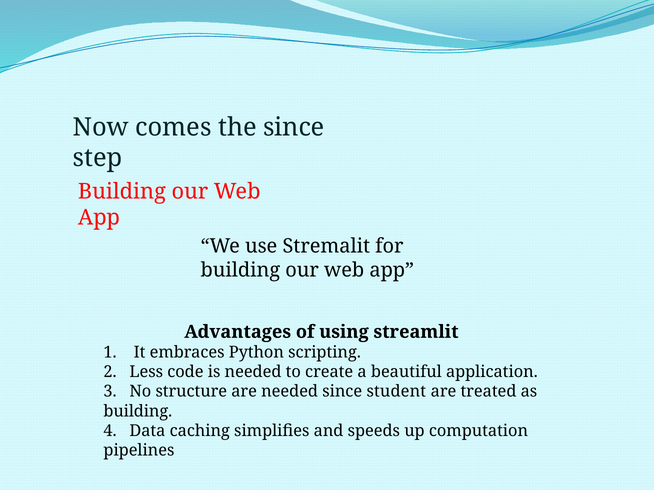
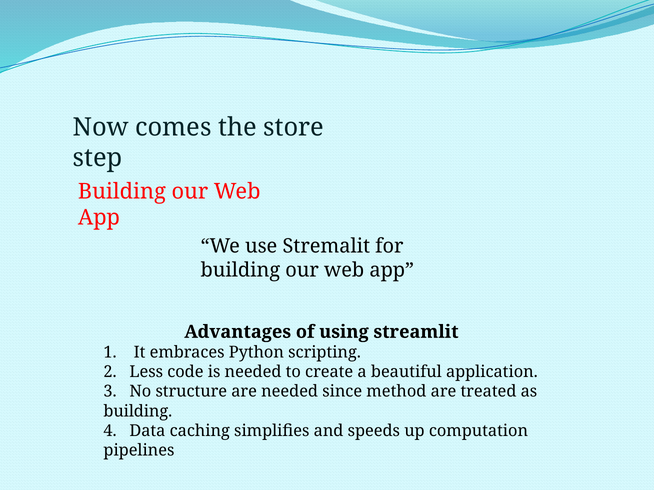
the since: since -> store (294, 128)
student: student -> method (396, 392)
